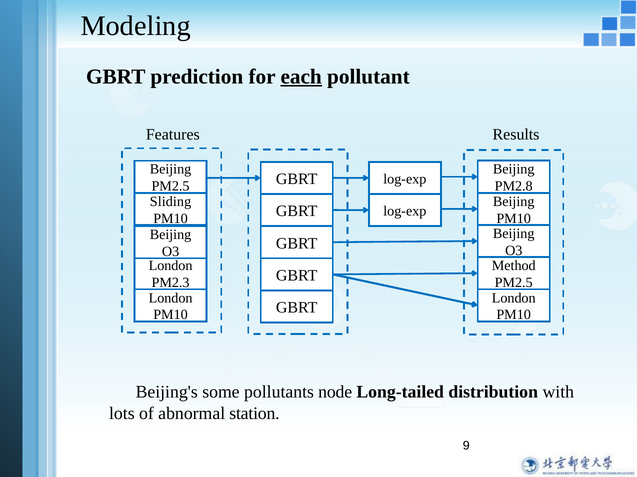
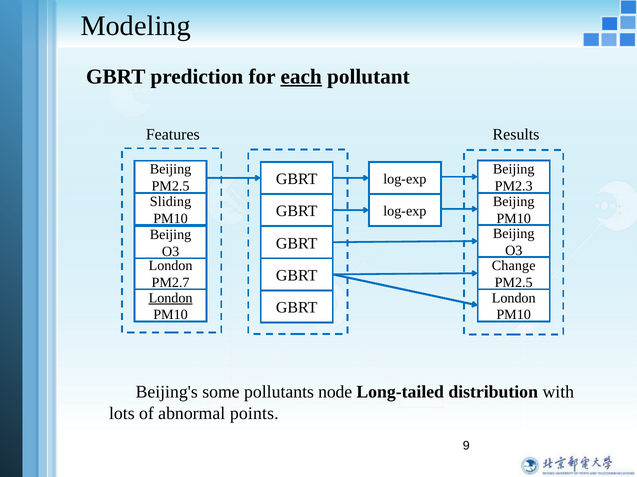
PM2.8: PM2.8 -> PM2.3 (514, 187)
Method: Method -> Change (514, 266)
PM2.3: PM2.3 -> PM2.7 (171, 283)
London underline: none -> present (171, 298)
station: station -> points (254, 414)
